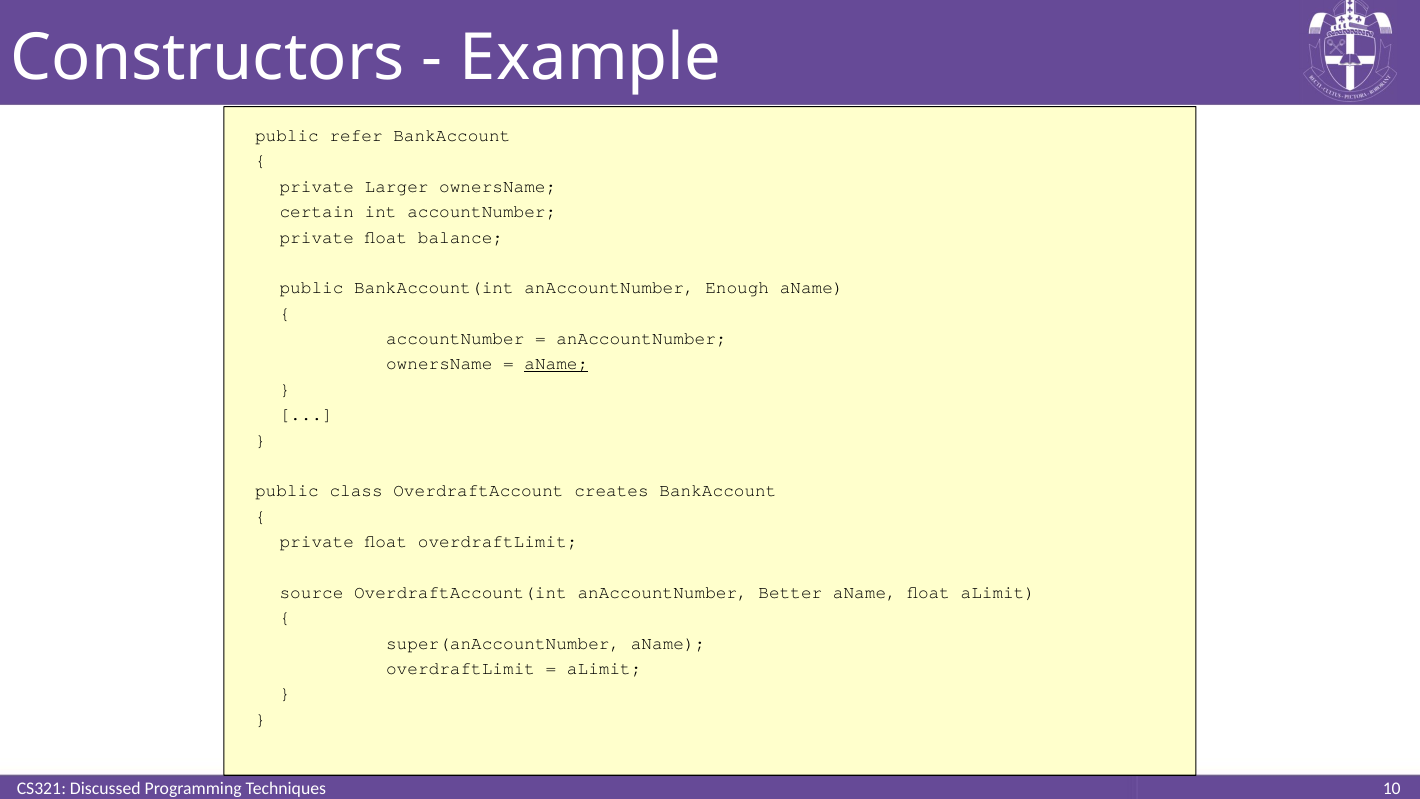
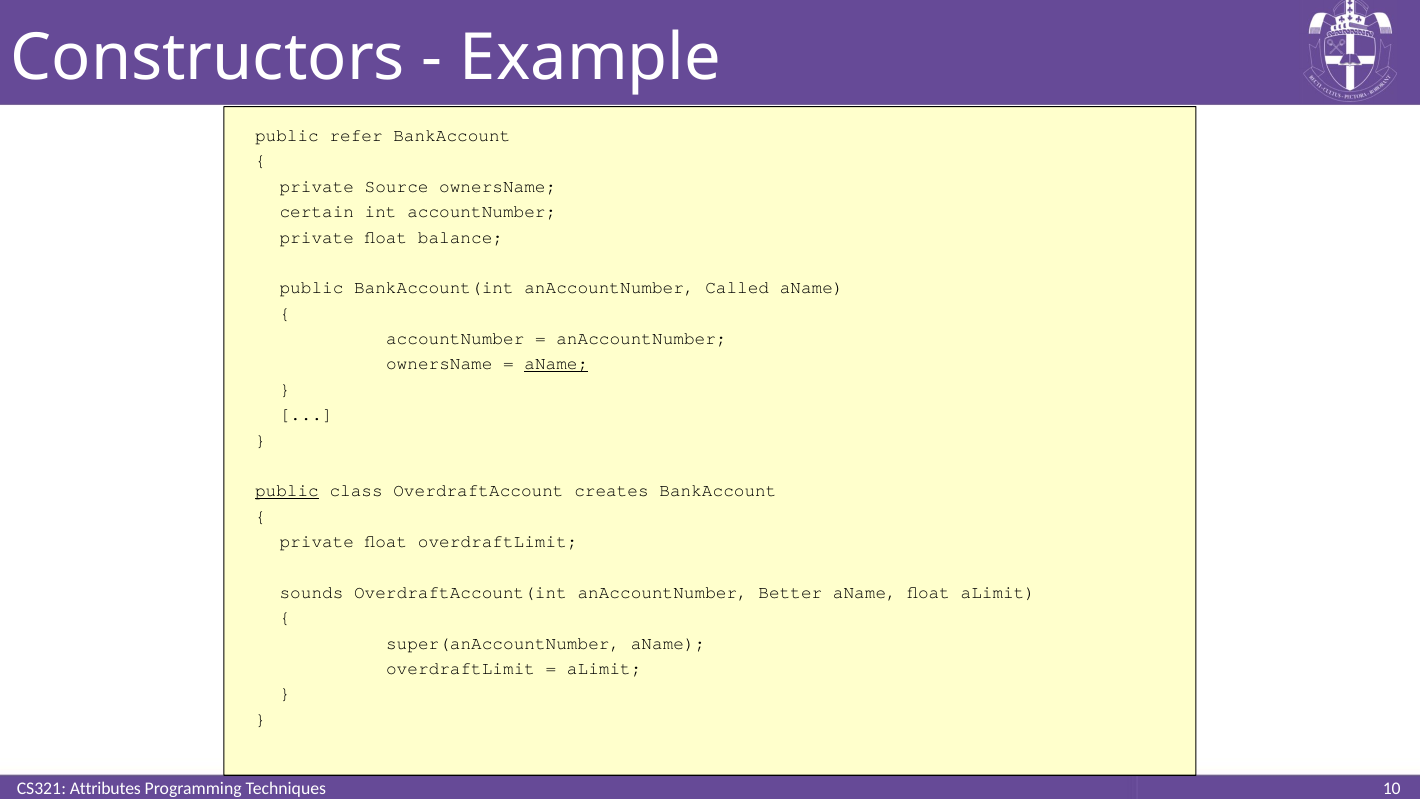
Larger: Larger -> Source (397, 186)
Enough: Enough -> Called (737, 288)
public underline: none -> present (287, 491)
source: source -> sounds (312, 592)
Discussed: Discussed -> Attributes (105, 788)
